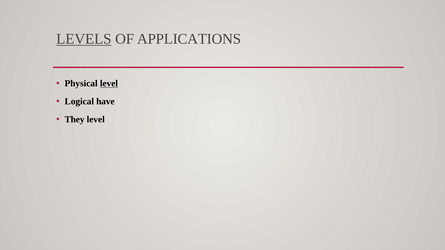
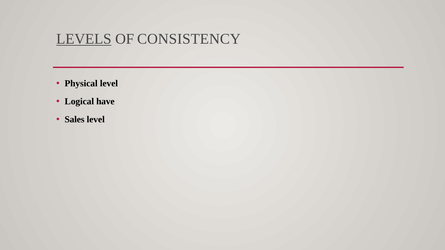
APPLICATIONS: APPLICATIONS -> CONSISTENCY (189, 39)
level underline: present -> none (109, 84)
They: They -> Sales (75, 120)
